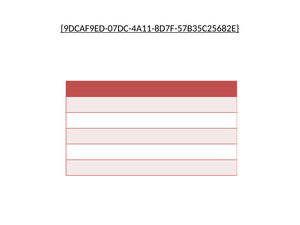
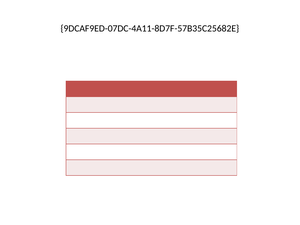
9DCAF9ED-07DC-4A11-8D7F-57B35C25682E underline: present -> none (150, 28)
